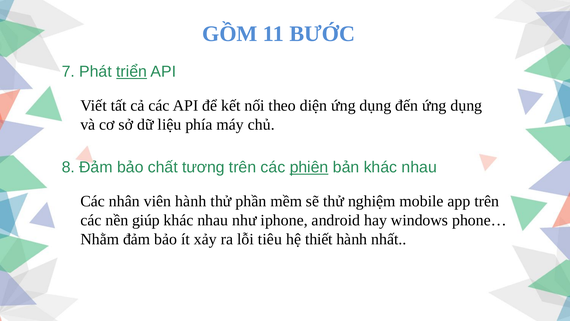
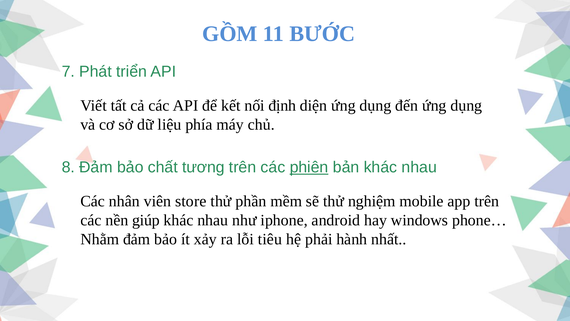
triển underline: present -> none (132, 72)
theo: theo -> định (282, 105)
viên hành: hành -> store (191, 201)
thiết: thiết -> phải (319, 239)
